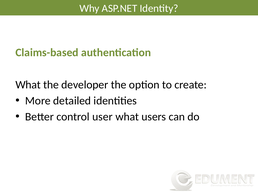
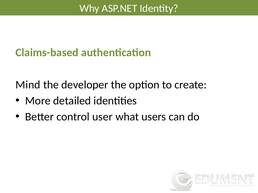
What: What -> Mind (28, 85)
